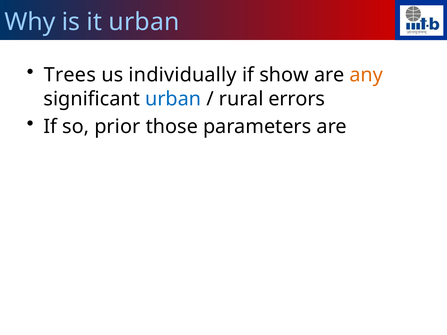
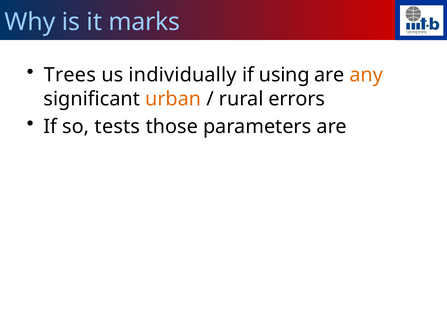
it urban: urban -> marks (144, 22)
show: show -> using (284, 75)
urban colour: blue -> orange (173, 99)
prior: prior -> tests (117, 127)
